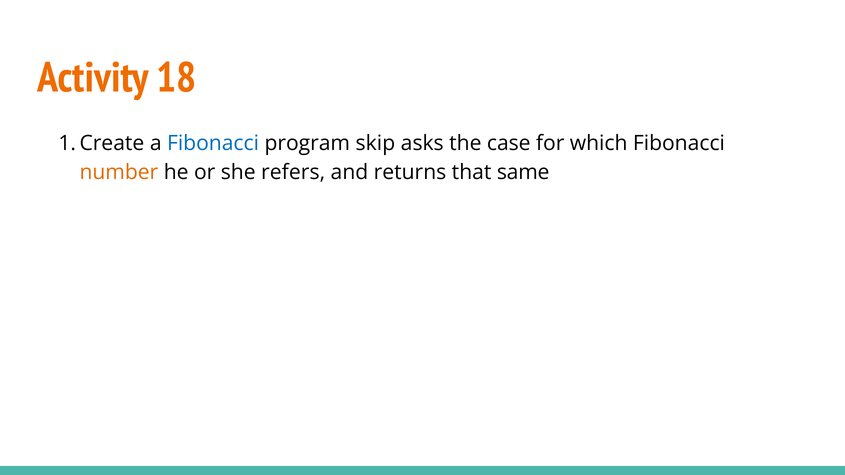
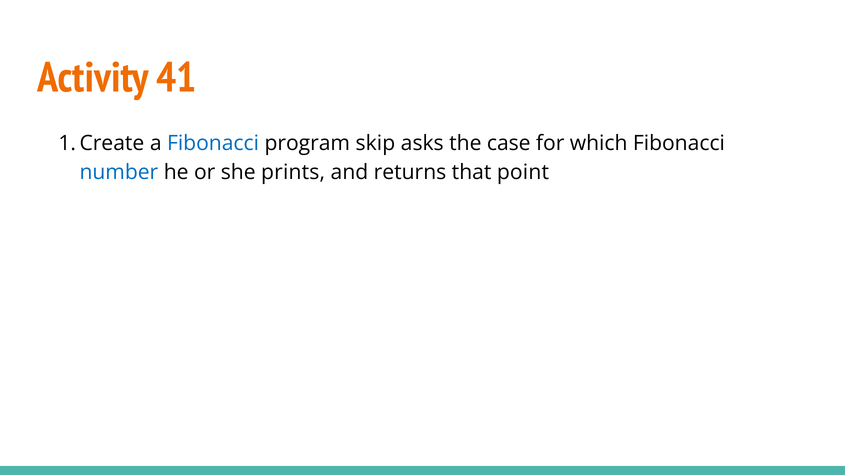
18: 18 -> 41 (176, 78)
number colour: orange -> blue (119, 173)
refers: refers -> prints (293, 173)
same: same -> point (523, 173)
